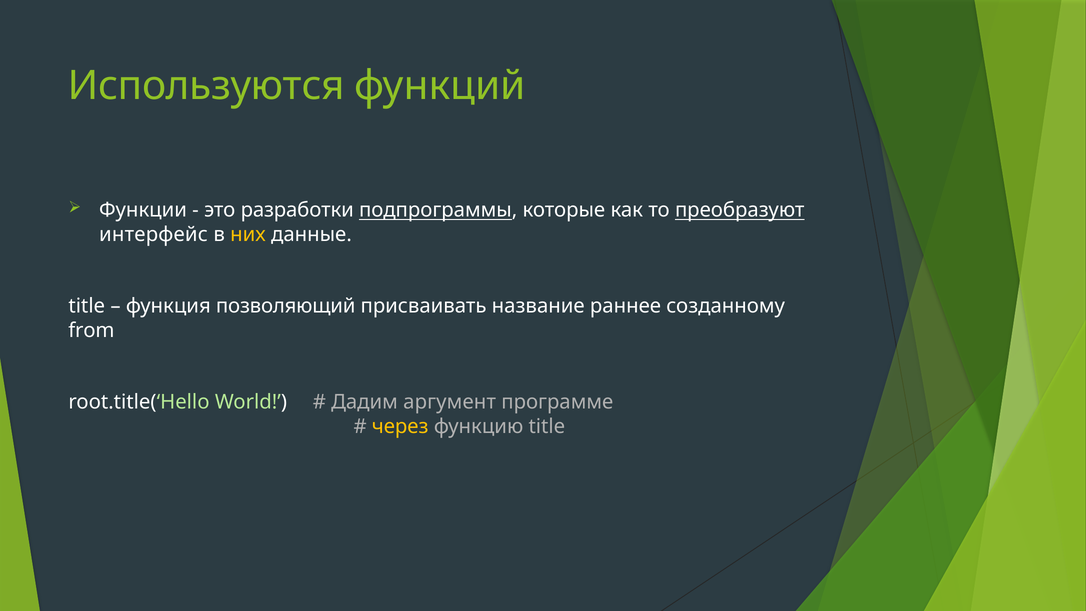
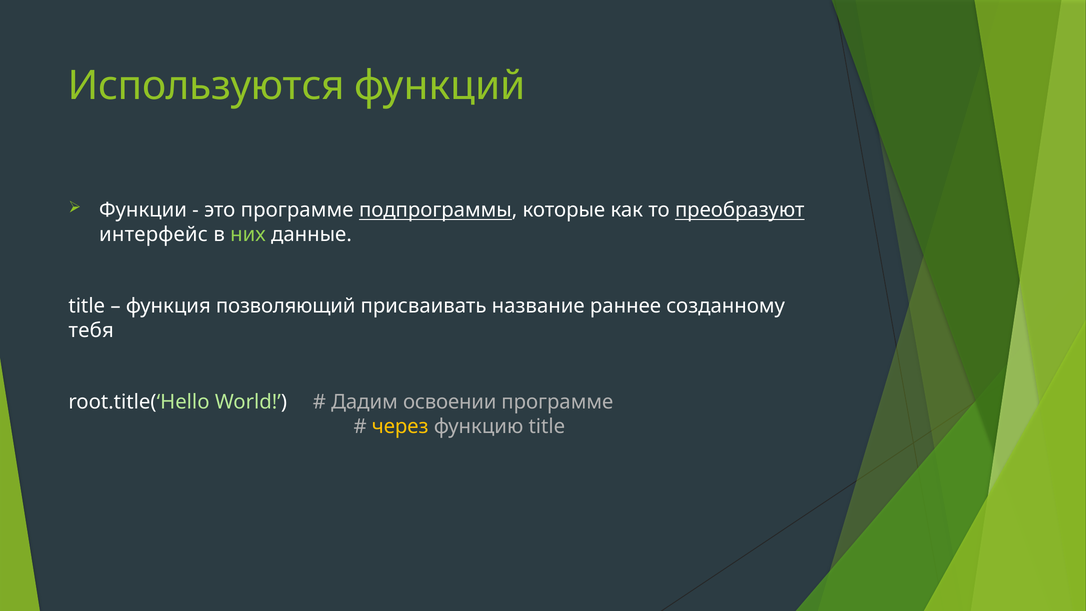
это разработки: разработки -> программе (297, 210)
них colour: yellow -> light green (248, 235)
from: from -> тебя (91, 331)
аргумент: аргумент -> освоении (450, 402)
